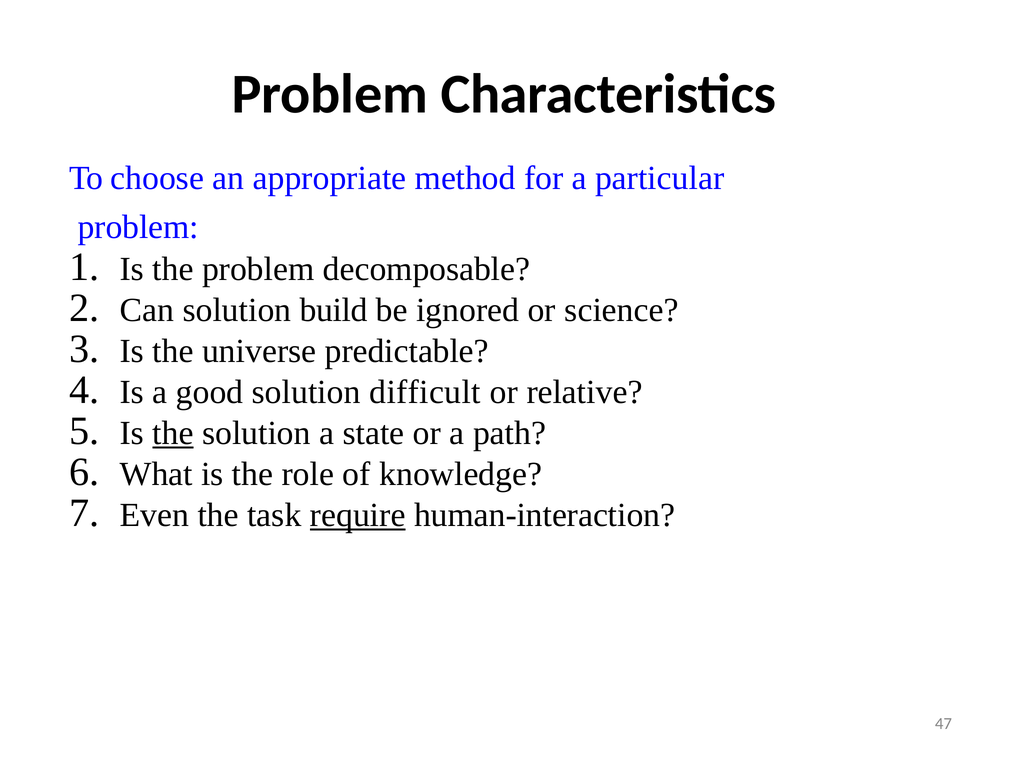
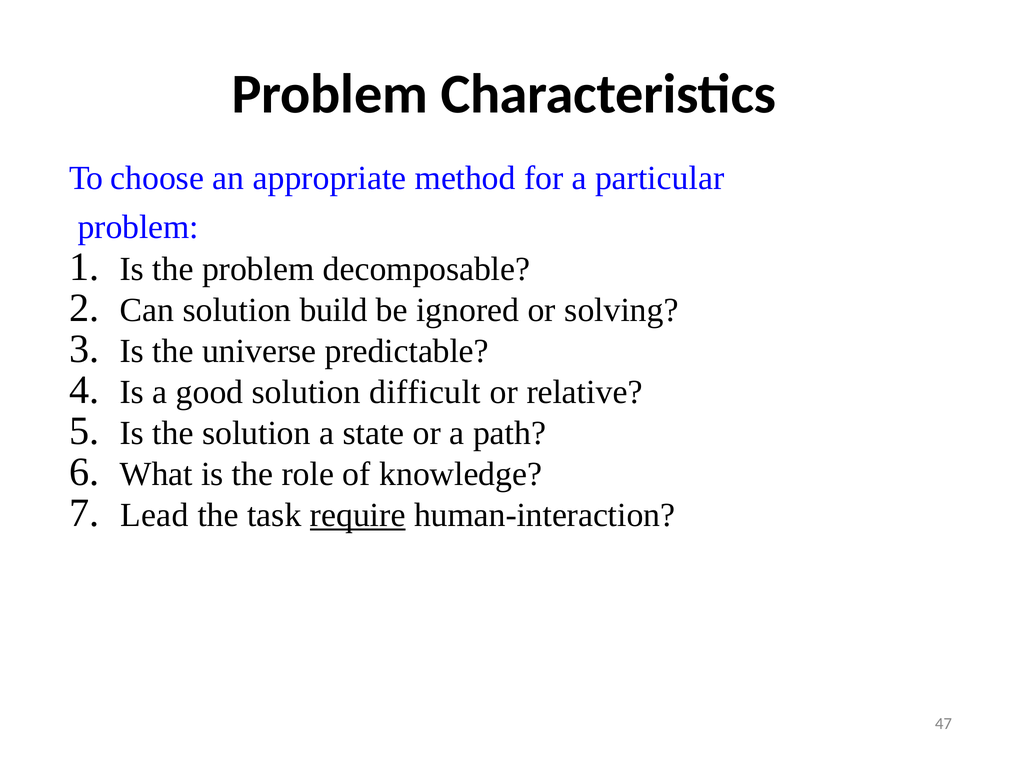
science: science -> solving (622, 310)
the underline: present -> none (173, 434)
Even: Even -> Lead (154, 516)
